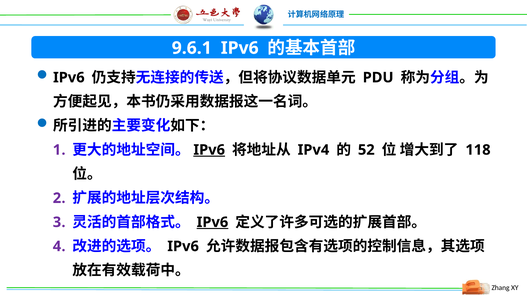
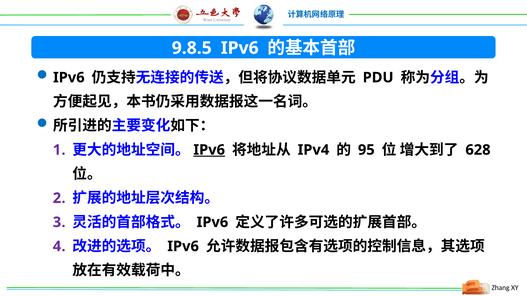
9.6.1: 9.6.1 -> 9.8.5 (192, 48)
52: 52 -> 95 (366, 150)
118: 118 -> 628 (478, 150)
IPv6 underline: present -> none (212, 223)
